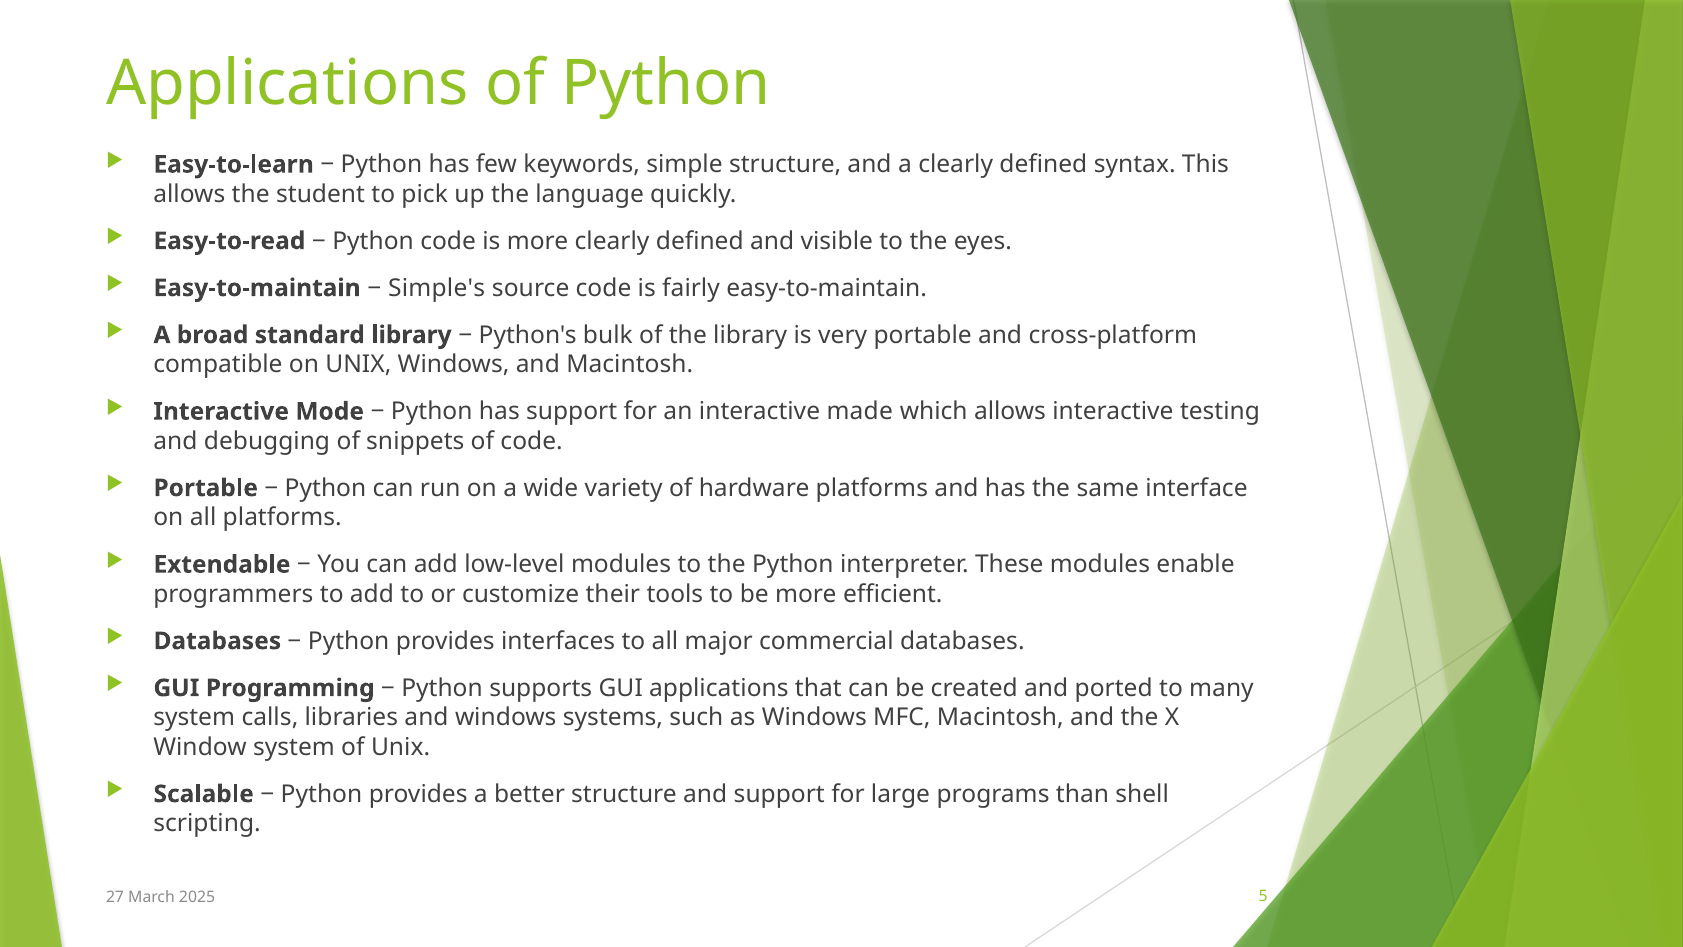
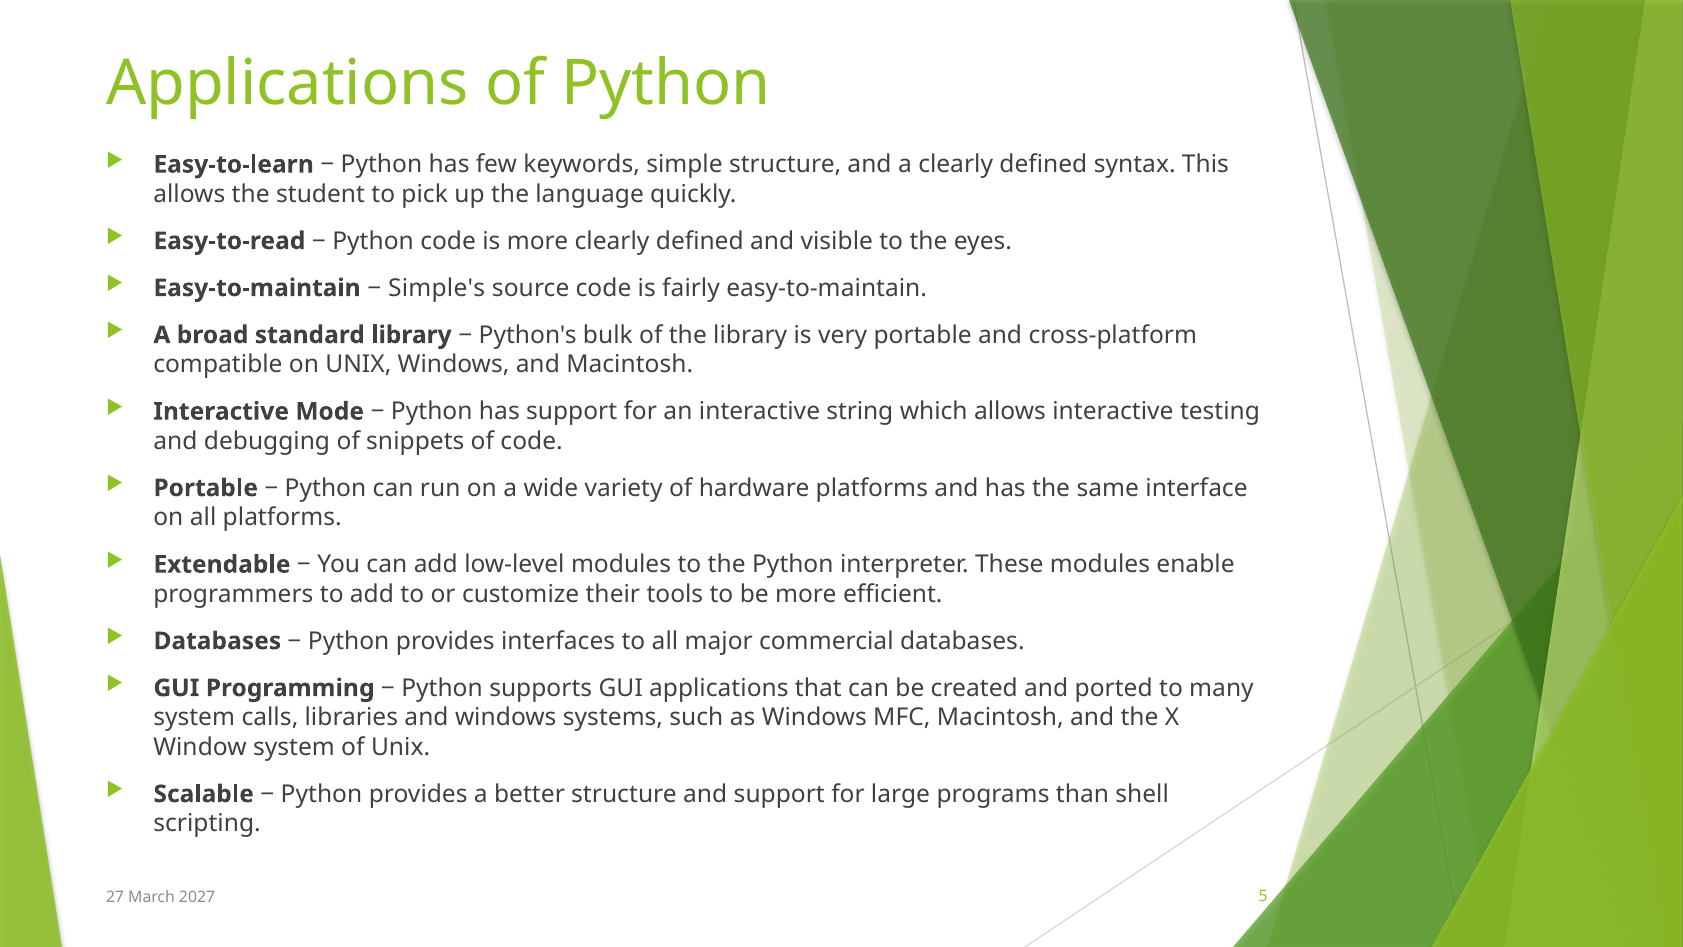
made: made -> string (860, 411)
2025: 2025 -> 2027 (197, 897)
